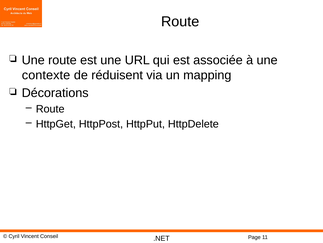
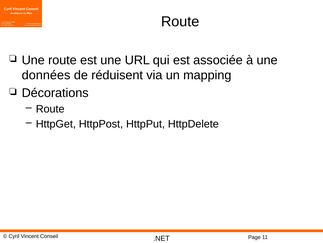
contexte: contexte -> données (46, 75)
